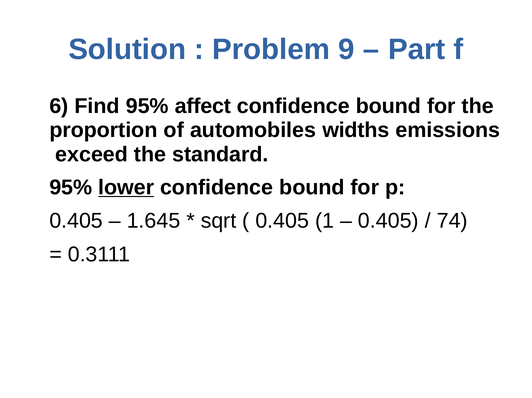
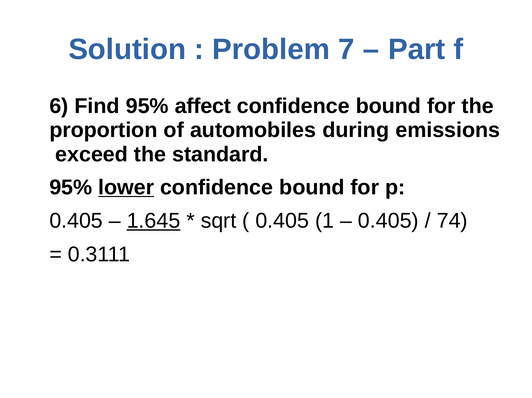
9: 9 -> 7 (346, 50)
widths: widths -> during (356, 130)
1.645 underline: none -> present (154, 221)
